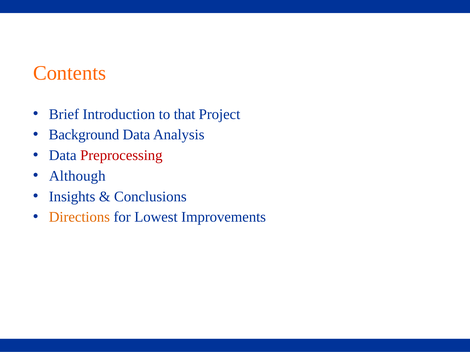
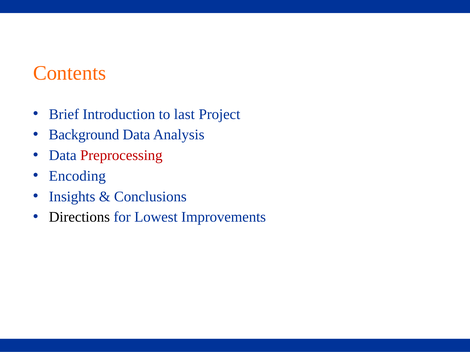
that: that -> last (184, 114)
Although: Although -> Encoding (77, 176)
Directions colour: orange -> black (79, 217)
